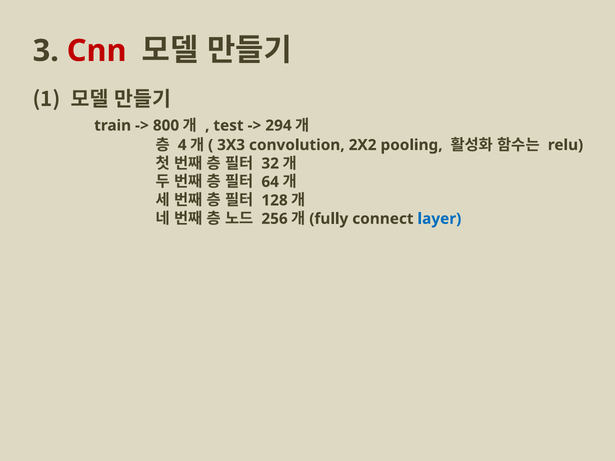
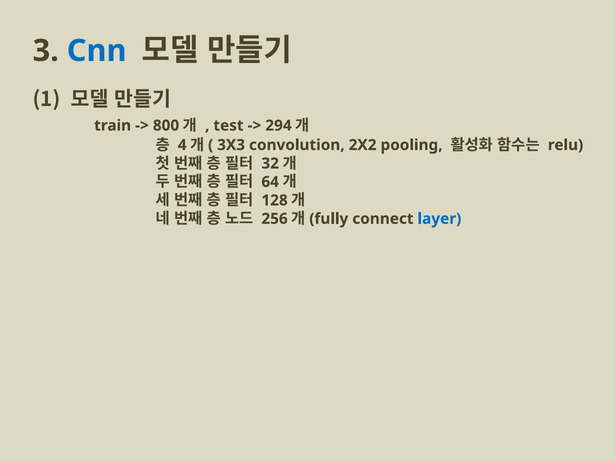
Cnn colour: red -> blue (97, 51)
